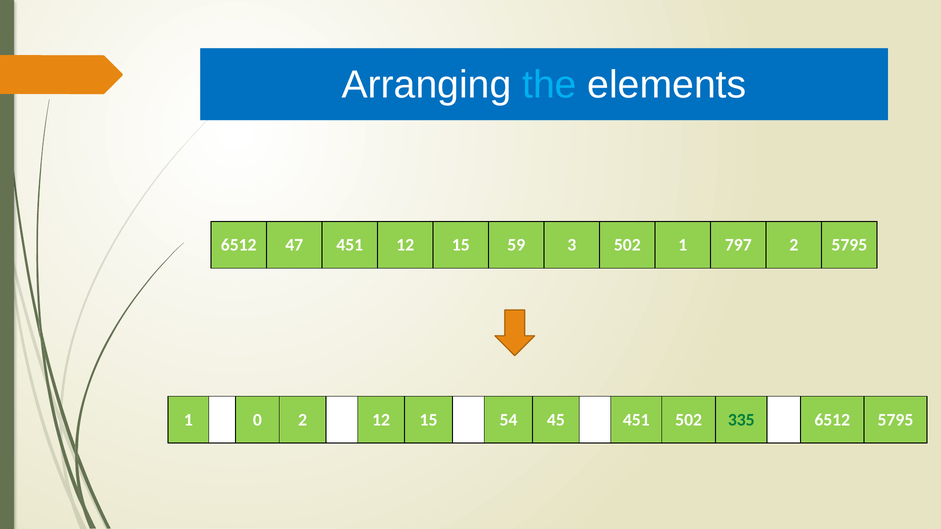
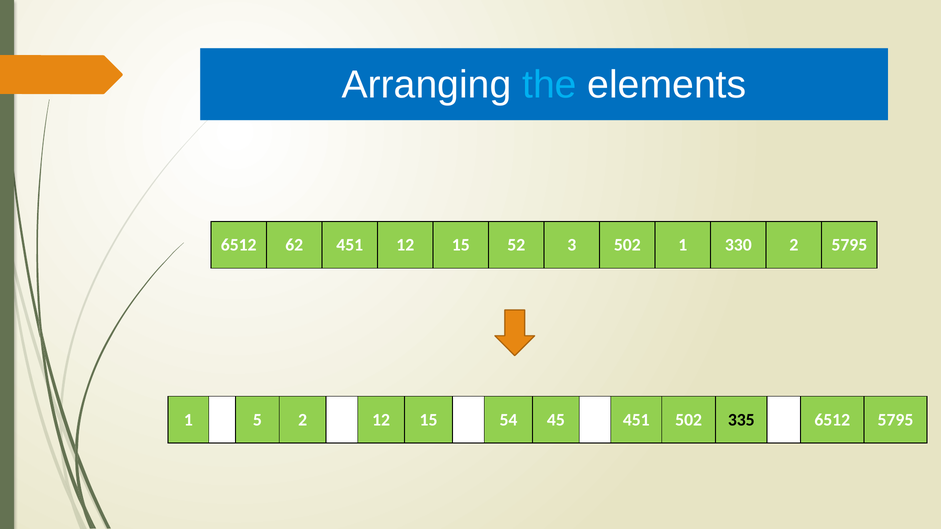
47: 47 -> 62 (294, 245)
59: 59 -> 52 (516, 245)
797: 797 -> 330 (738, 245)
0: 0 -> 5 (257, 420)
335 colour: green -> black (741, 420)
